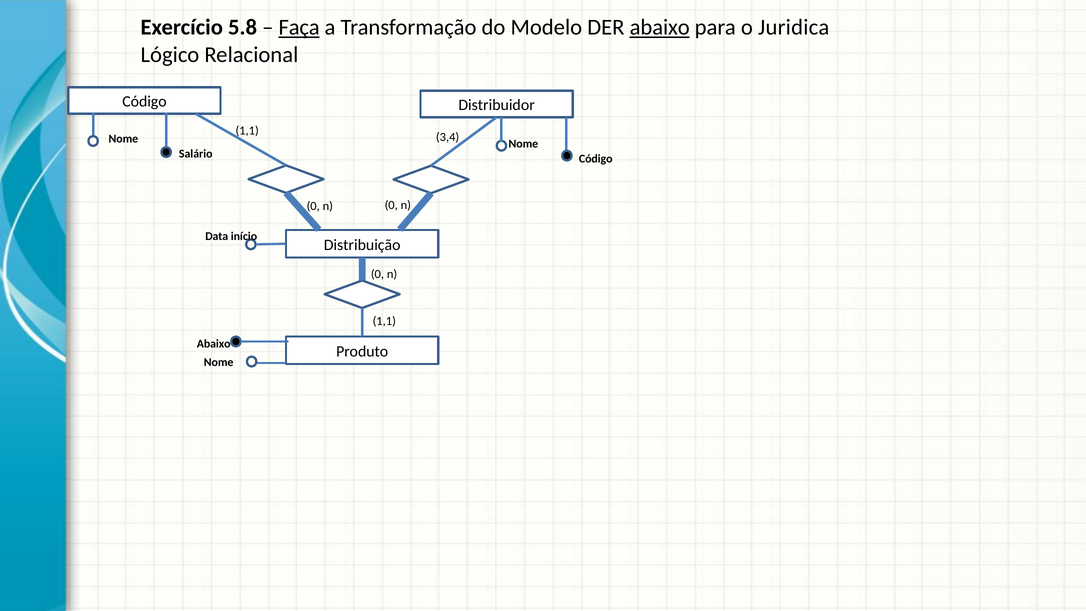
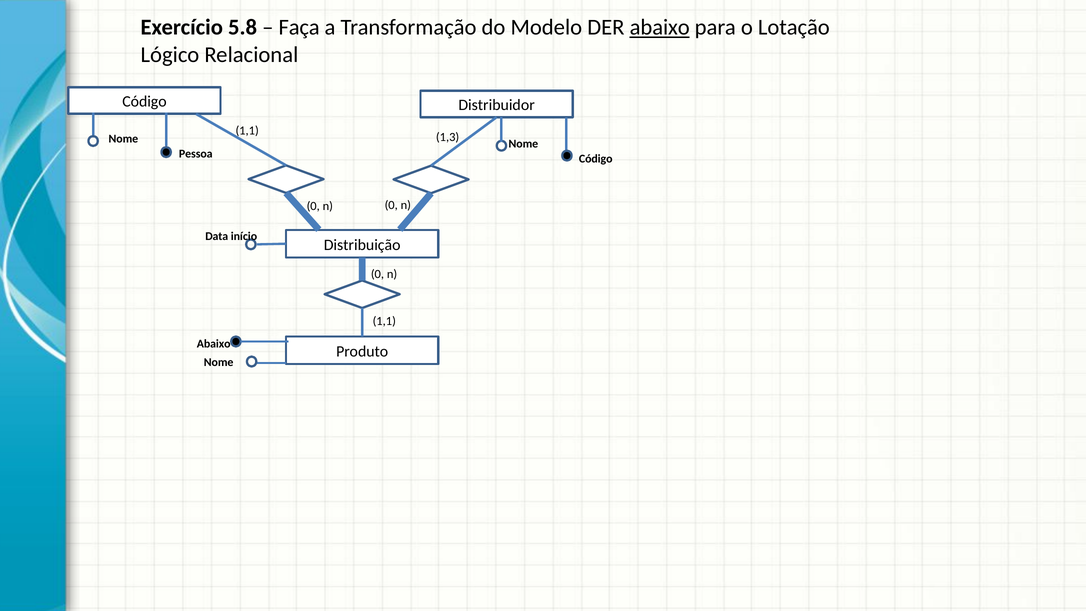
Faça underline: present -> none (299, 27)
Juridica: Juridica -> Lotação (794, 27)
3,4: 3,4 -> 1,3 (448, 137)
Salário: Salário -> Pessoa (196, 154)
